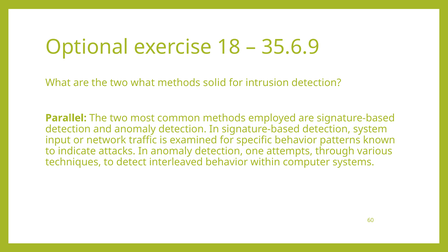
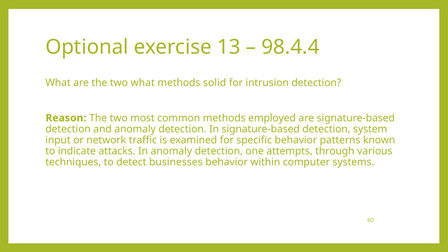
18: 18 -> 13 (229, 47)
35.6.9: 35.6.9 -> 98.4.4 (290, 47)
Parallel: Parallel -> Reason (66, 118)
interleaved: interleaved -> businesses (176, 162)
